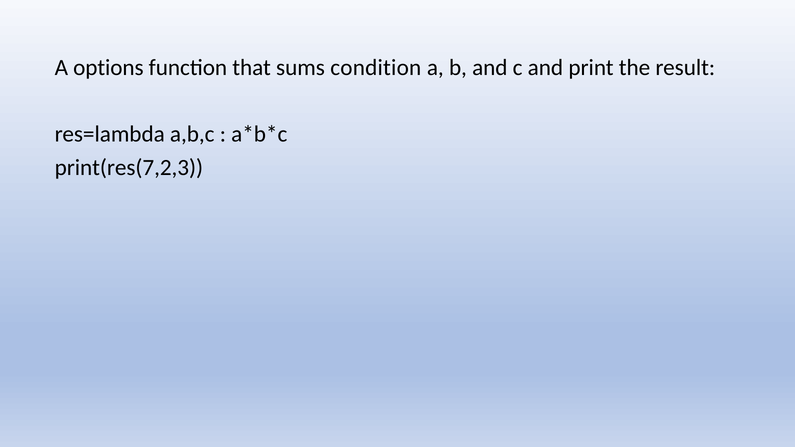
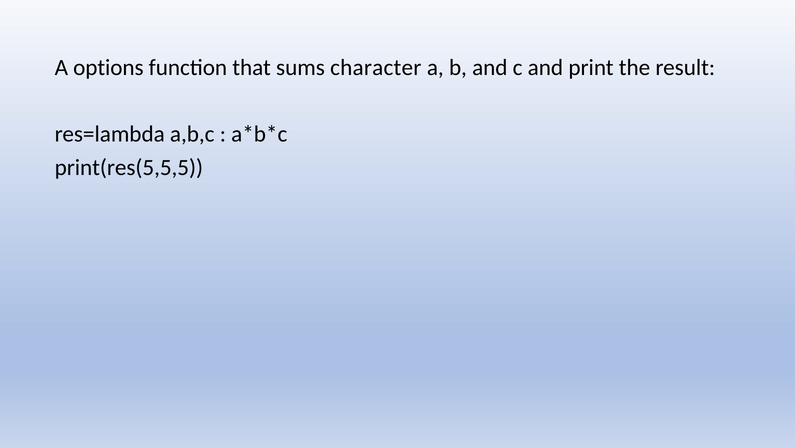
condition: condition -> character (376, 68)
print(res(7,2,3: print(res(7,2,3 -> print(res(5,5,5 (129, 168)
